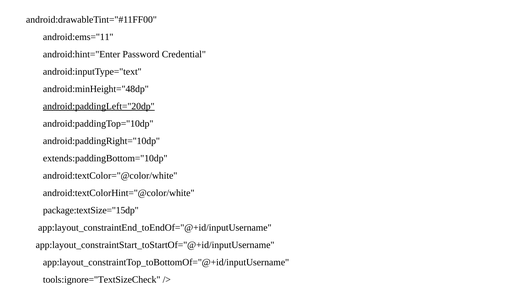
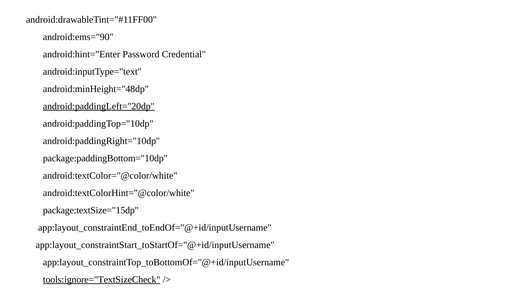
android:ems="11: android:ems="11 -> android:ems="90 (78, 37)
extends:paddingBottom="10dp: extends:paddingBottom="10dp -> package:paddingBottom="10dp (105, 158)
tools:ignore="TextSizeCheck underline: none -> present (102, 280)
